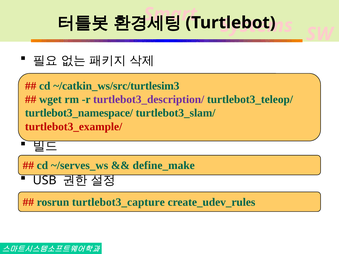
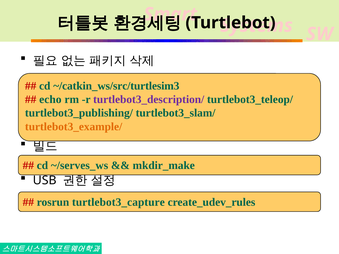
wget: wget -> echo (50, 100)
turtlebot3_namespace/: turtlebot3_namespace/ -> turtlebot3_publishing/ (79, 113)
turtlebot3_example/ colour: red -> orange (74, 127)
define_make: define_make -> mkdir_make (164, 166)
